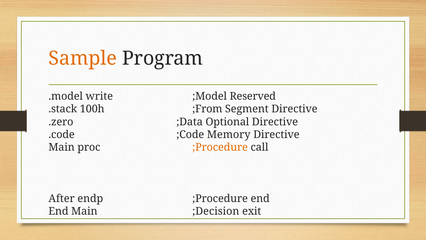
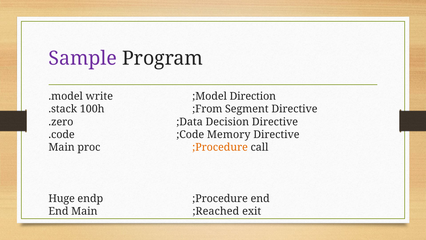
Sample colour: orange -> purple (83, 58)
Reserved: Reserved -> Direction (253, 96)
Optional: Optional -> Decision (227, 122)
After: After -> Huge (62, 198)
;Decision: ;Decision -> ;Reached (216, 211)
